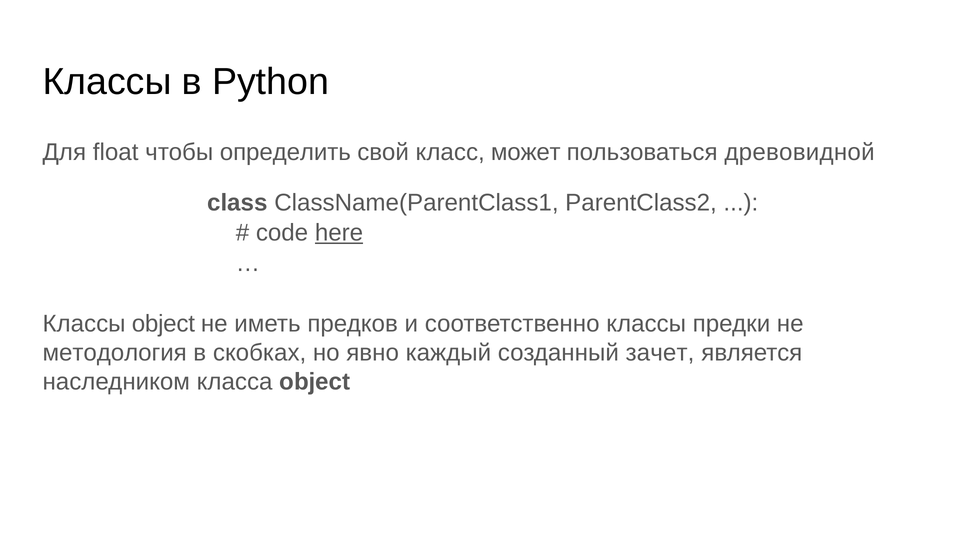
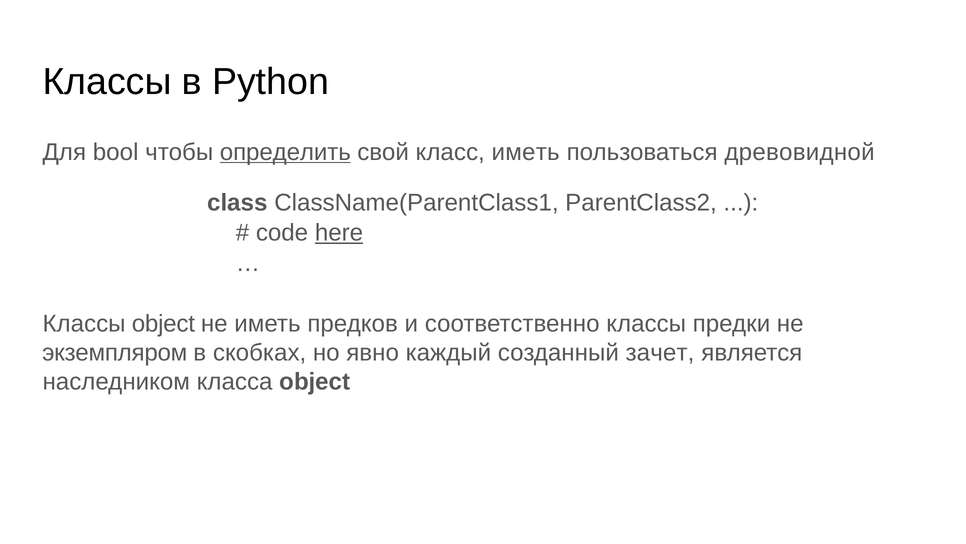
float: float -> bool (116, 152)
определить underline: none -> present (285, 152)
класс может: может -> иметь (526, 152)
методология: методология -> экземпляром (115, 353)
